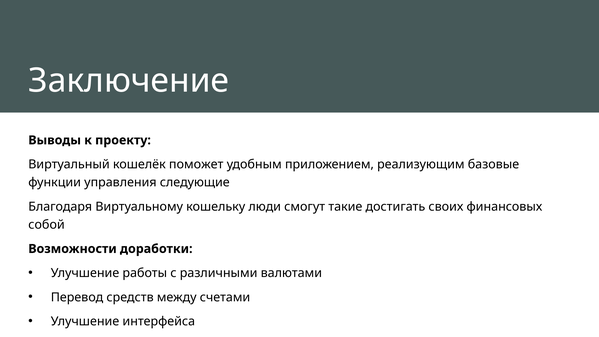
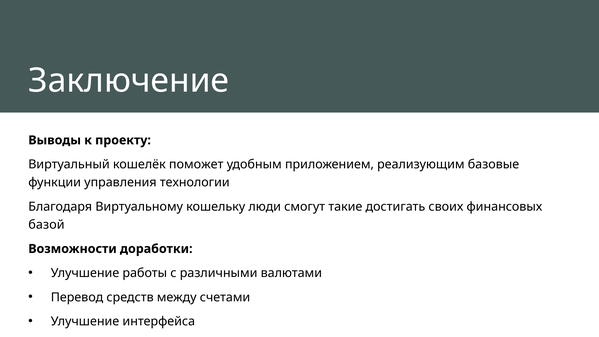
следующие: следующие -> технологии (195, 182)
собой: собой -> базой (46, 225)
